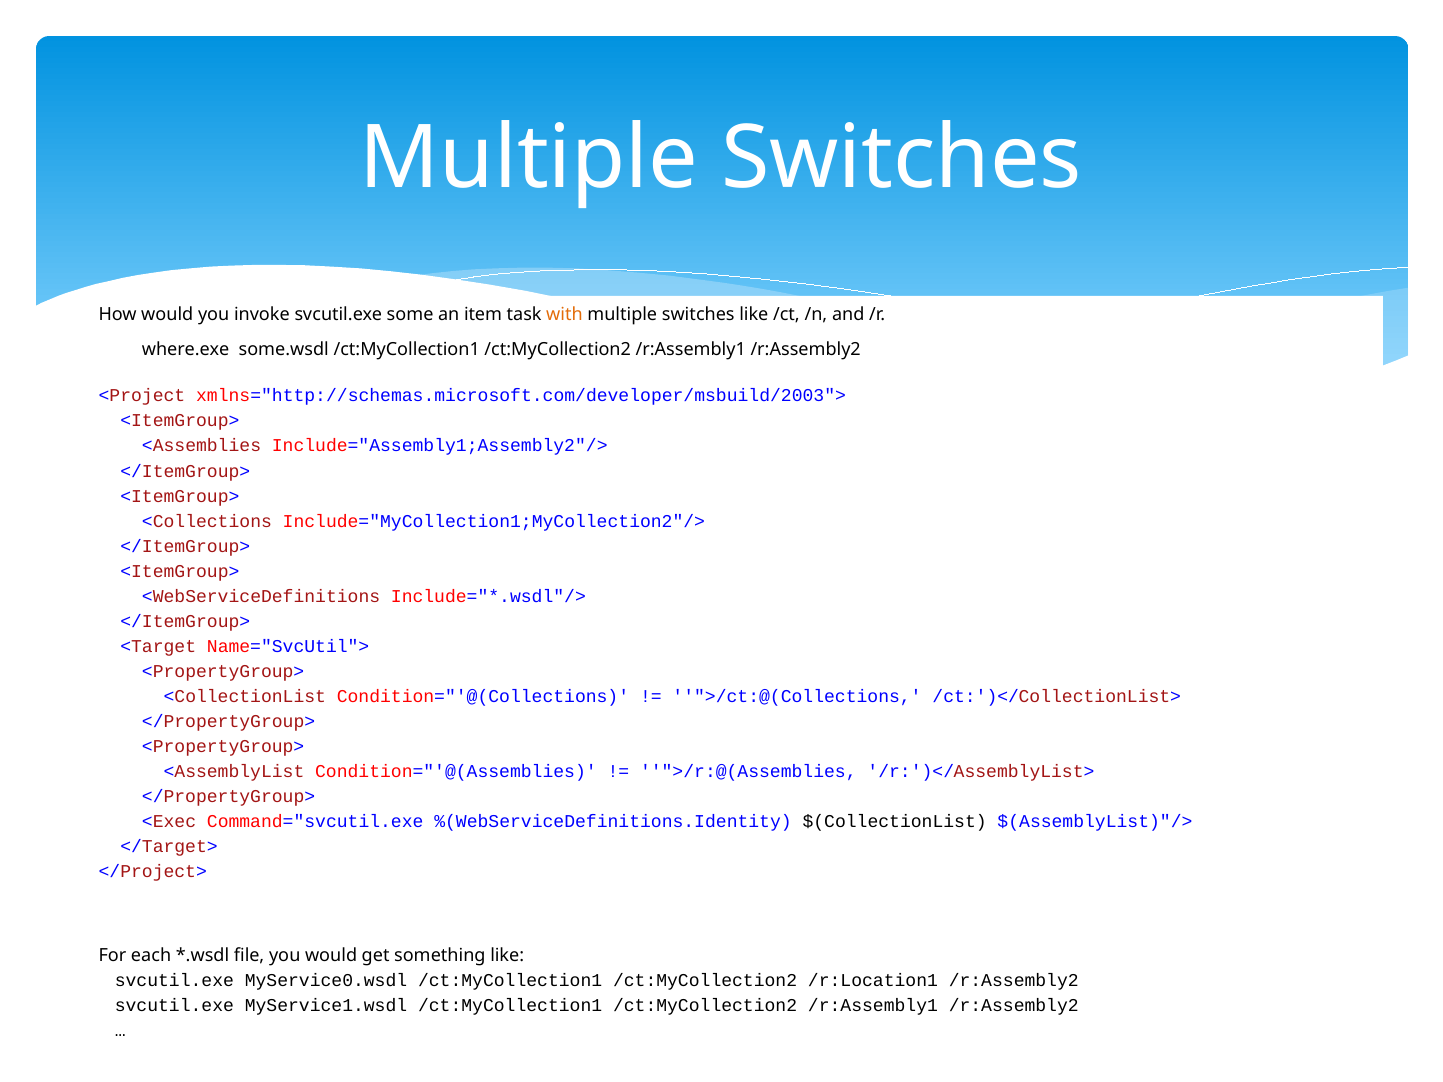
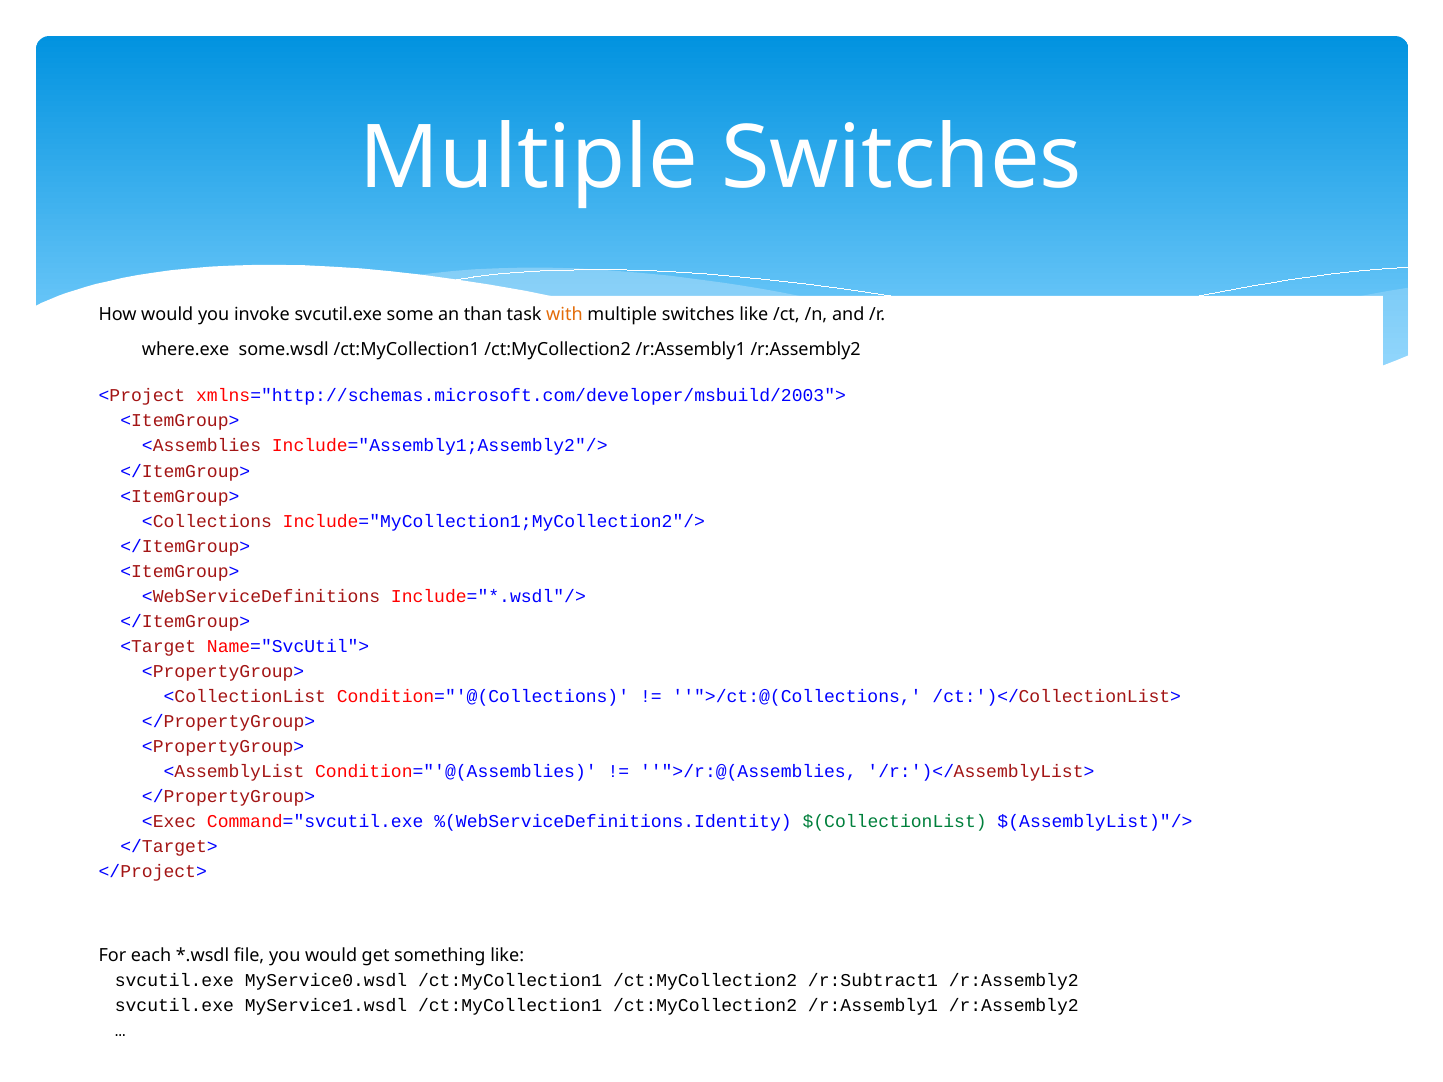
item: item -> than (483, 315)
$(CollectionList colour: black -> green (895, 822)
/r:Location1: /r:Location1 -> /r:Subtract1 (873, 981)
